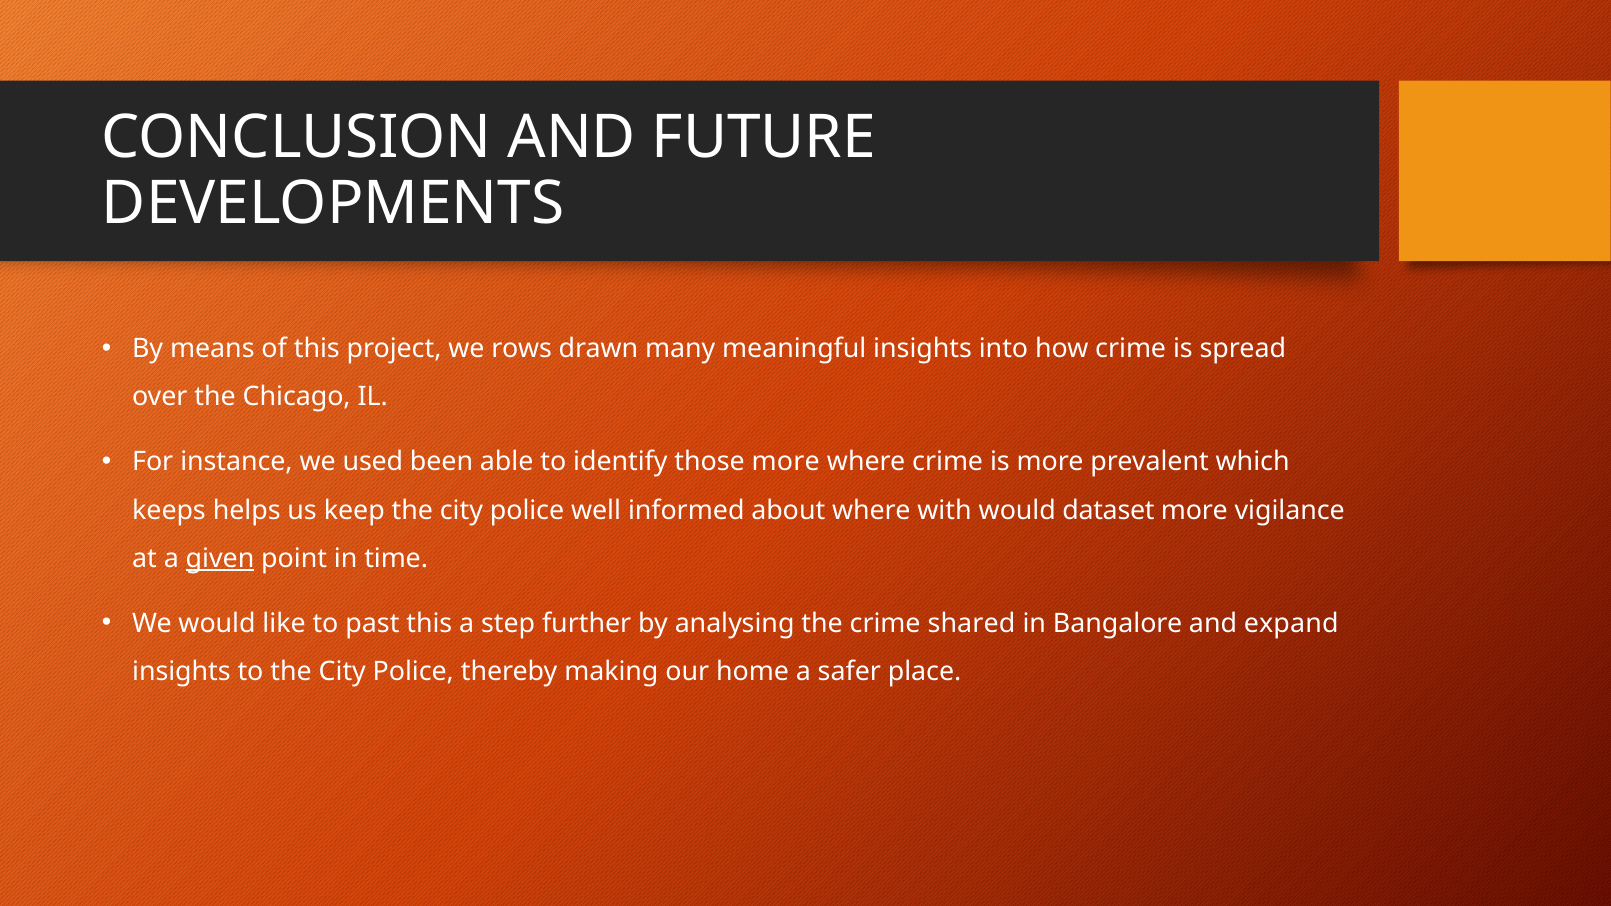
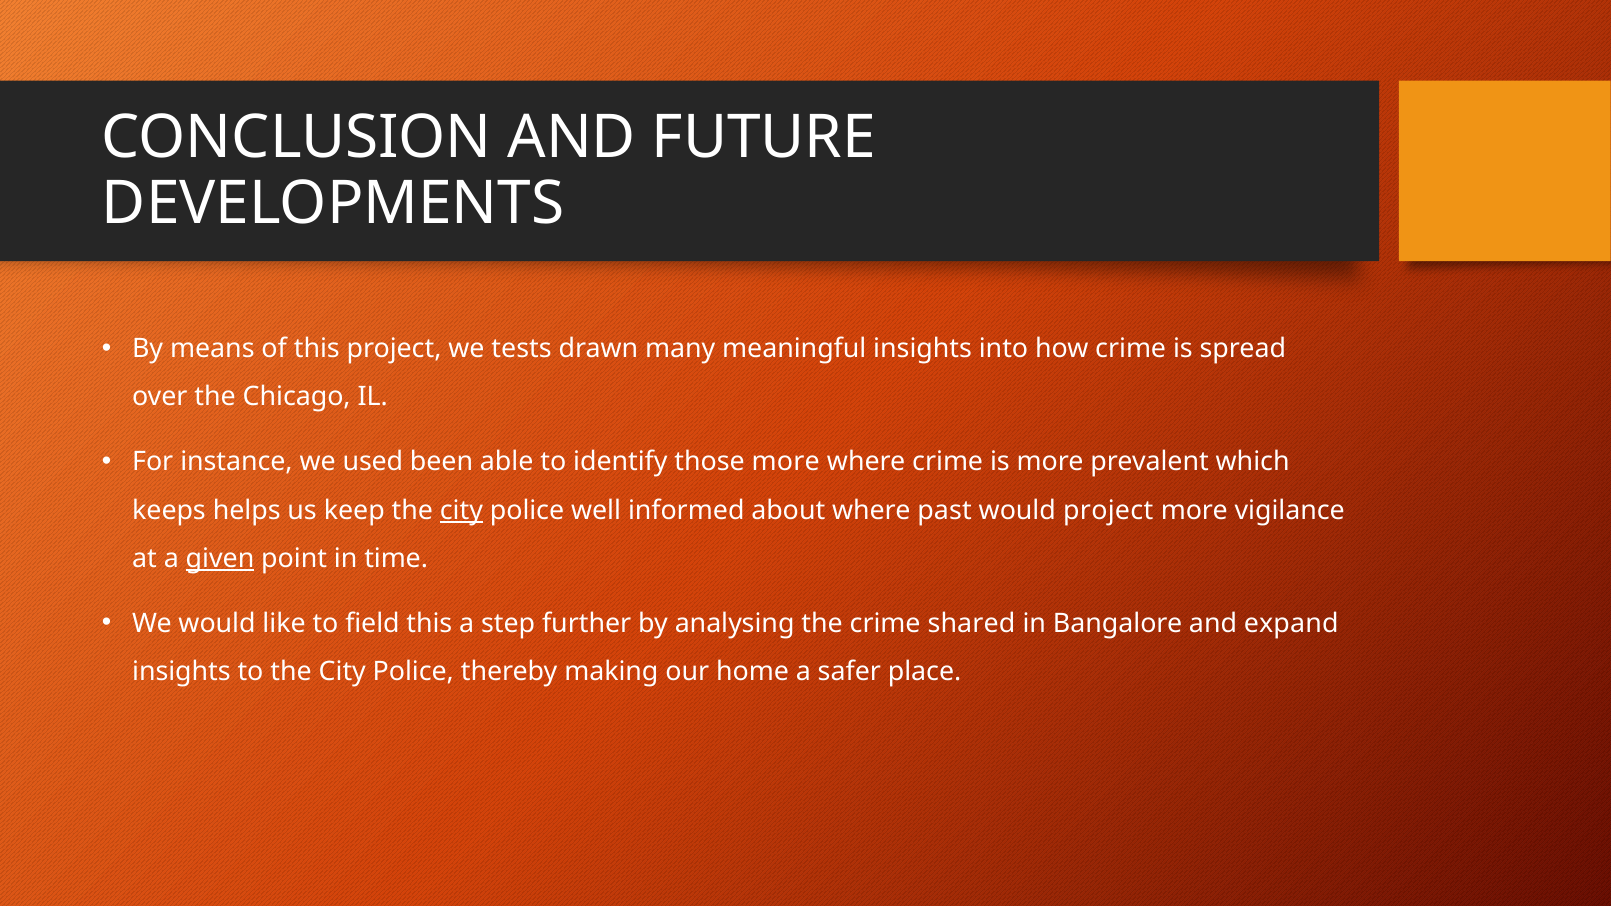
rows: rows -> tests (522, 349)
city underline: none -> present (461, 510)
with: with -> past (945, 510)
would dataset: dataset -> project (1108, 510)
past: past -> field (372, 624)
